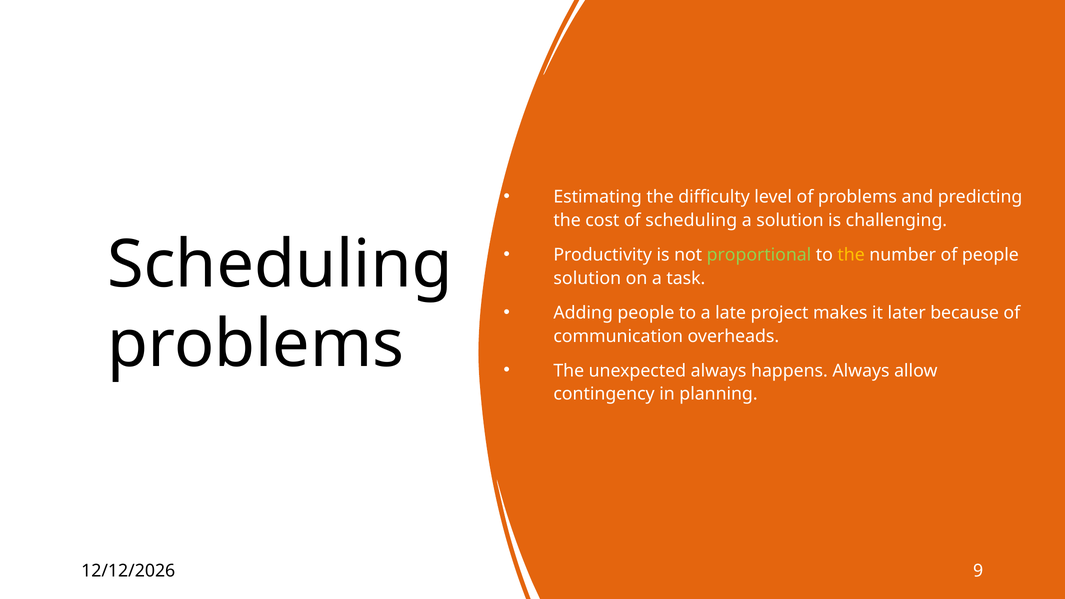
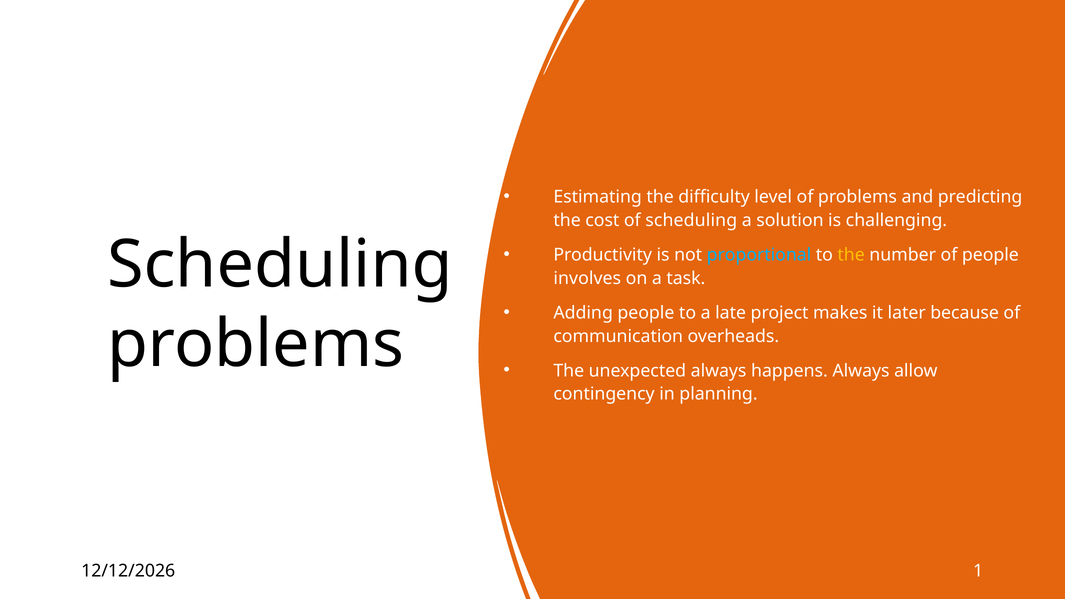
proportional colour: light green -> light blue (759, 255)
solution: solution -> involves (587, 278)
9: 9 -> 1 (978, 571)
